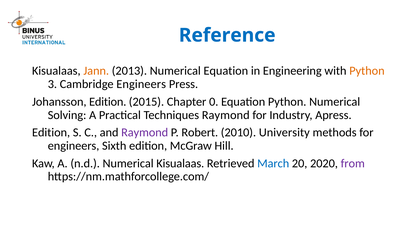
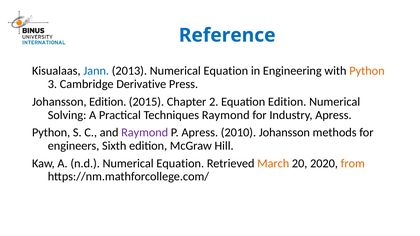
Jann colour: orange -> blue (96, 71)
Cambridge Engineers: Engineers -> Derivative (141, 84)
0: 0 -> 2 (214, 102)
Equation Python: Python -> Edition (287, 102)
Edition: Edition -> Python (51, 133)
P Robert: Robert -> Apress (200, 133)
2010 University: University -> Johansson (284, 133)
n.d Numerical Kisualaas: Kisualaas -> Equation (180, 164)
March colour: blue -> orange (273, 164)
from colour: purple -> orange (353, 164)
